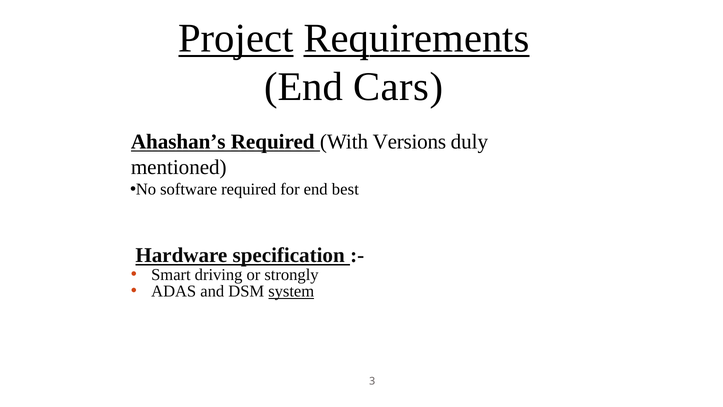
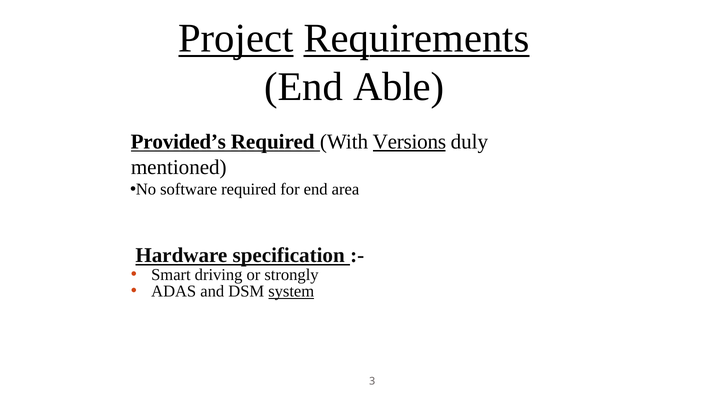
Cars: Cars -> Able (399, 87)
Ahashan’s: Ahashan’s -> Provided’s (178, 142)
Versions underline: none -> present (409, 142)
best: best -> area (345, 189)
